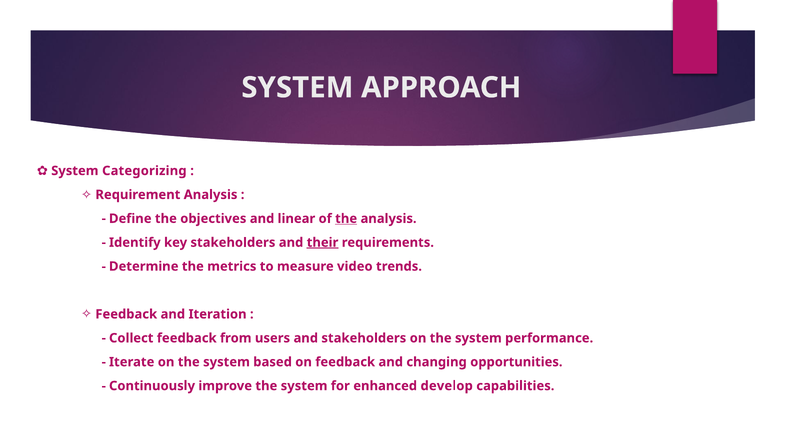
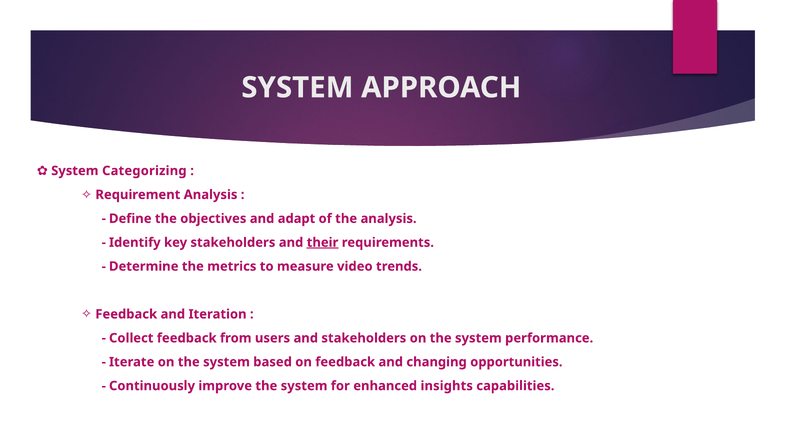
linear: linear -> adapt (296, 219)
the underline: present -> none (346, 219)
develop: develop -> insights (447, 386)
